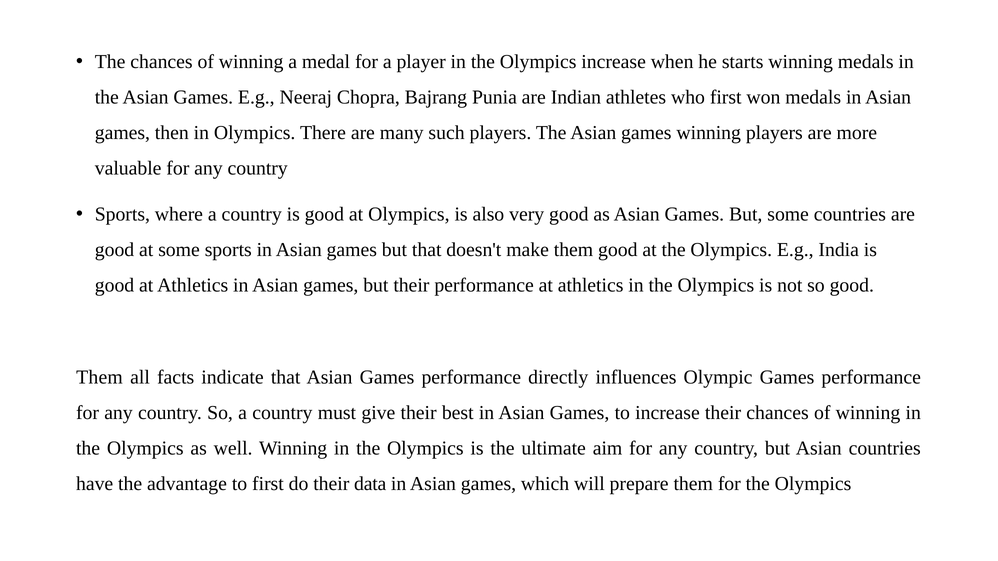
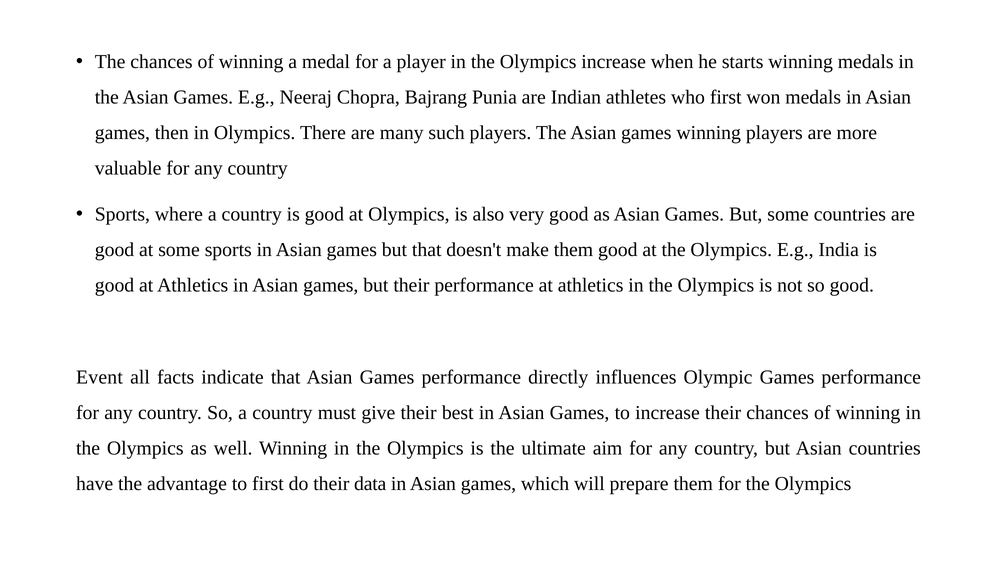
Them: Them -> Event (100, 377)
